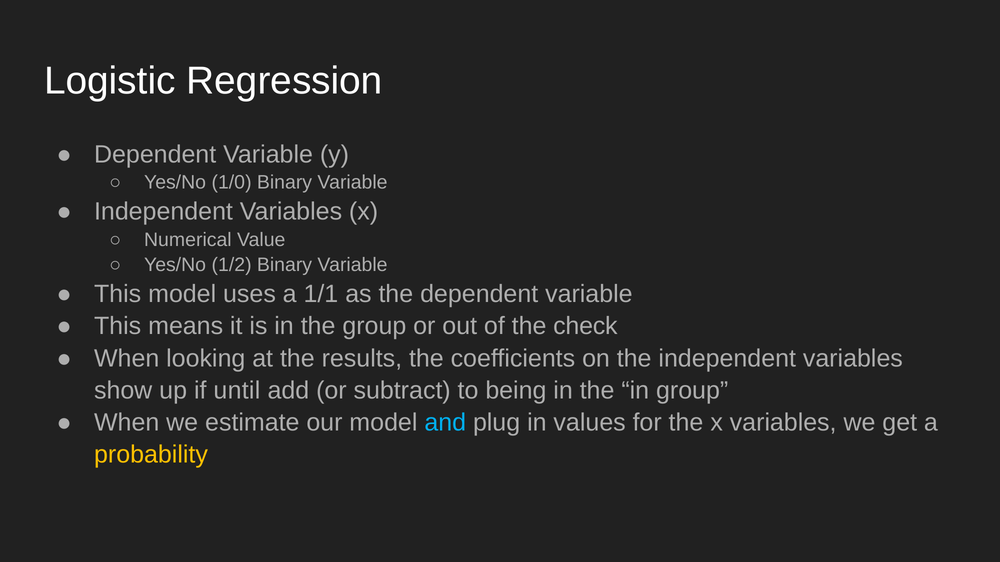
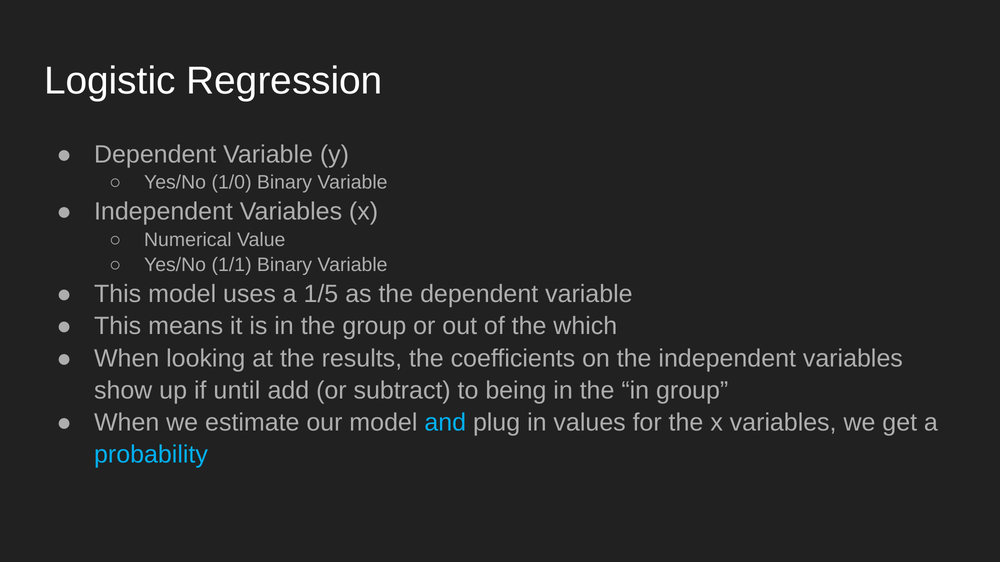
1/2: 1/2 -> 1/1 (232, 265)
1/1: 1/1 -> 1/5 (321, 294)
check: check -> which (585, 326)
probability colour: yellow -> light blue (151, 455)
